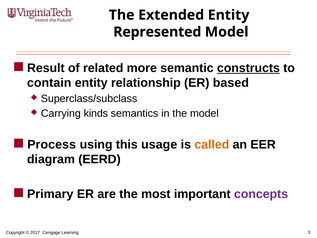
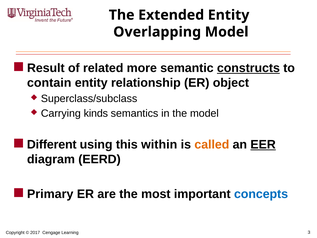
Represented: Represented -> Overlapping (157, 32)
based: based -> object (231, 83)
Process: Process -> Different (52, 144)
usage: usage -> within (159, 144)
EER underline: none -> present (263, 144)
concepts colour: purple -> blue (261, 194)
